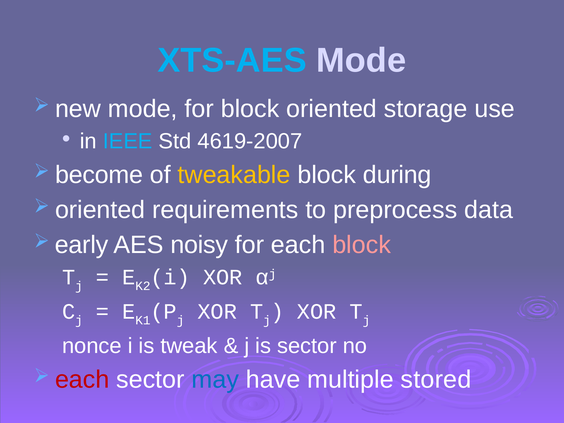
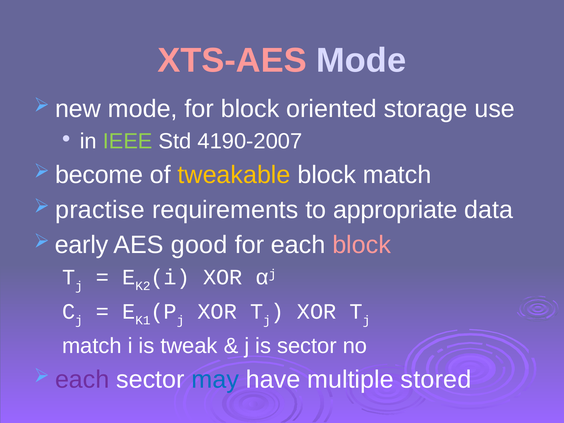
XTS-AES colour: light blue -> pink (232, 60)
IEEE colour: light blue -> light green (128, 141)
4619-2007: 4619-2007 -> 4190-2007 (250, 141)
block during: during -> match (397, 175)
oriented: oriented -> practise (100, 210)
preprocess: preprocess -> appropriate (395, 210)
noisy: noisy -> good (199, 245)
nonce: nonce -> match (92, 346)
each colour: red -> purple (82, 380)
